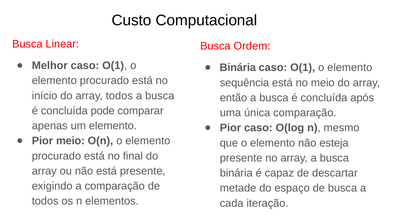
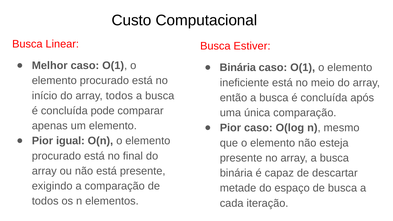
Ordem: Ordem -> Estiver (252, 46)
sequência: sequência -> ineficiente (244, 83)
Pior meio: meio -> igual (70, 141)
